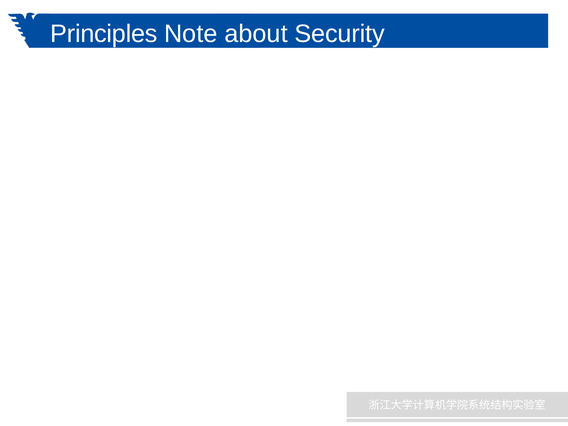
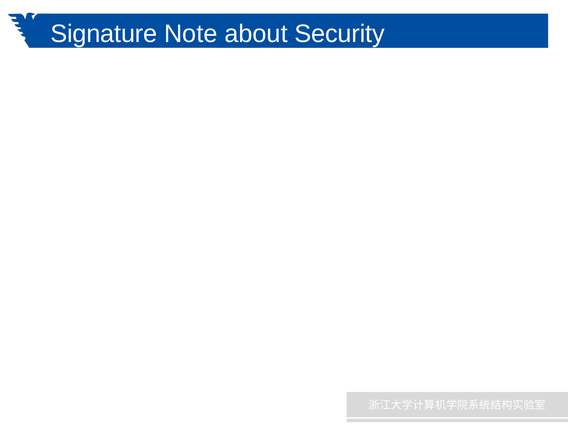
Principles: Principles -> Signature (104, 34)
